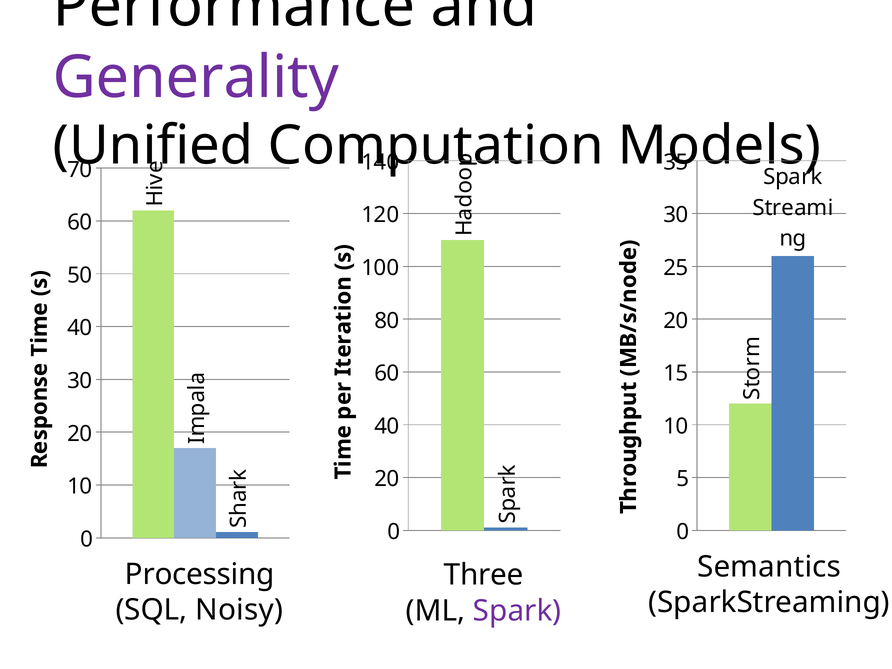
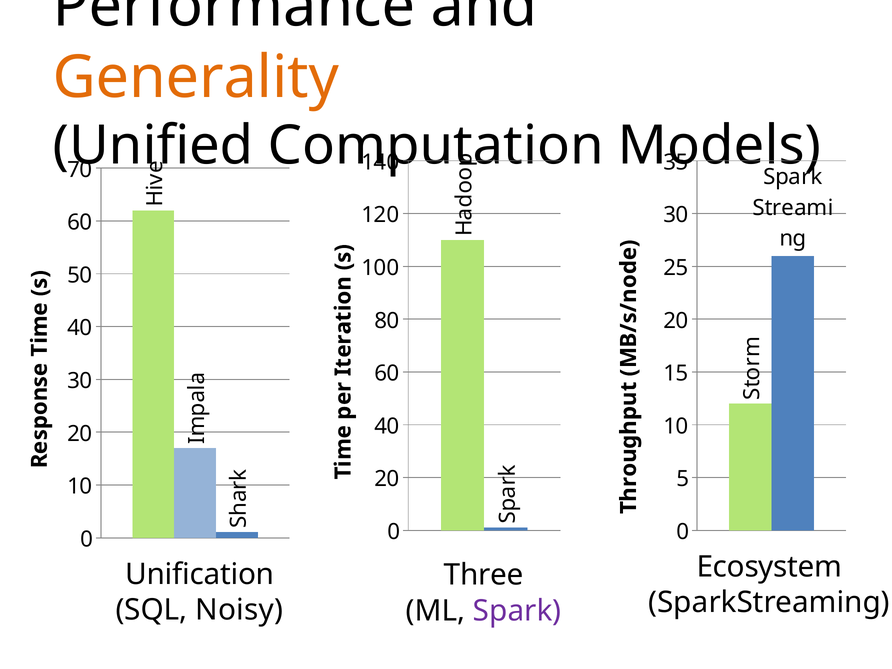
Generality colour: purple -> orange (196, 78)
Semantics: Semantics -> Ecosystem (769, 567)
Processing: Processing -> Unification (200, 574)
